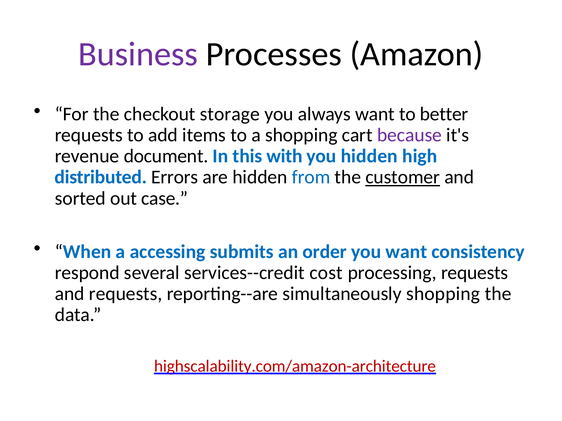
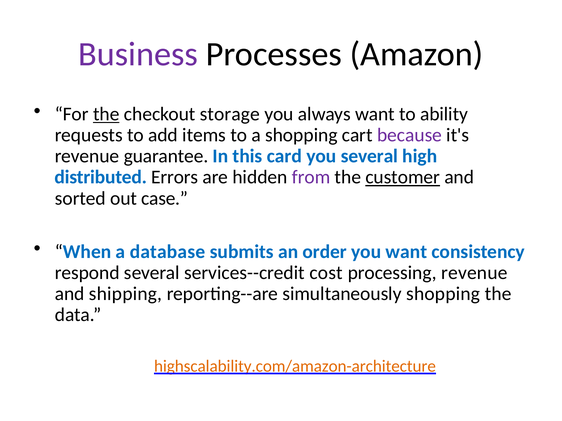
the underline: none -> present (106, 114)
better: better -> ability (444, 114)
document: document -> guarantee (166, 156)
with: with -> card (284, 156)
you hidden: hidden -> several (369, 156)
from colour: blue -> purple (311, 177)
accessing: accessing -> database (167, 252)
processing requests: requests -> revenue (474, 273)
and requests: requests -> shipping (126, 294)
highscalability.com/amazon-architecture colour: red -> orange (295, 366)
